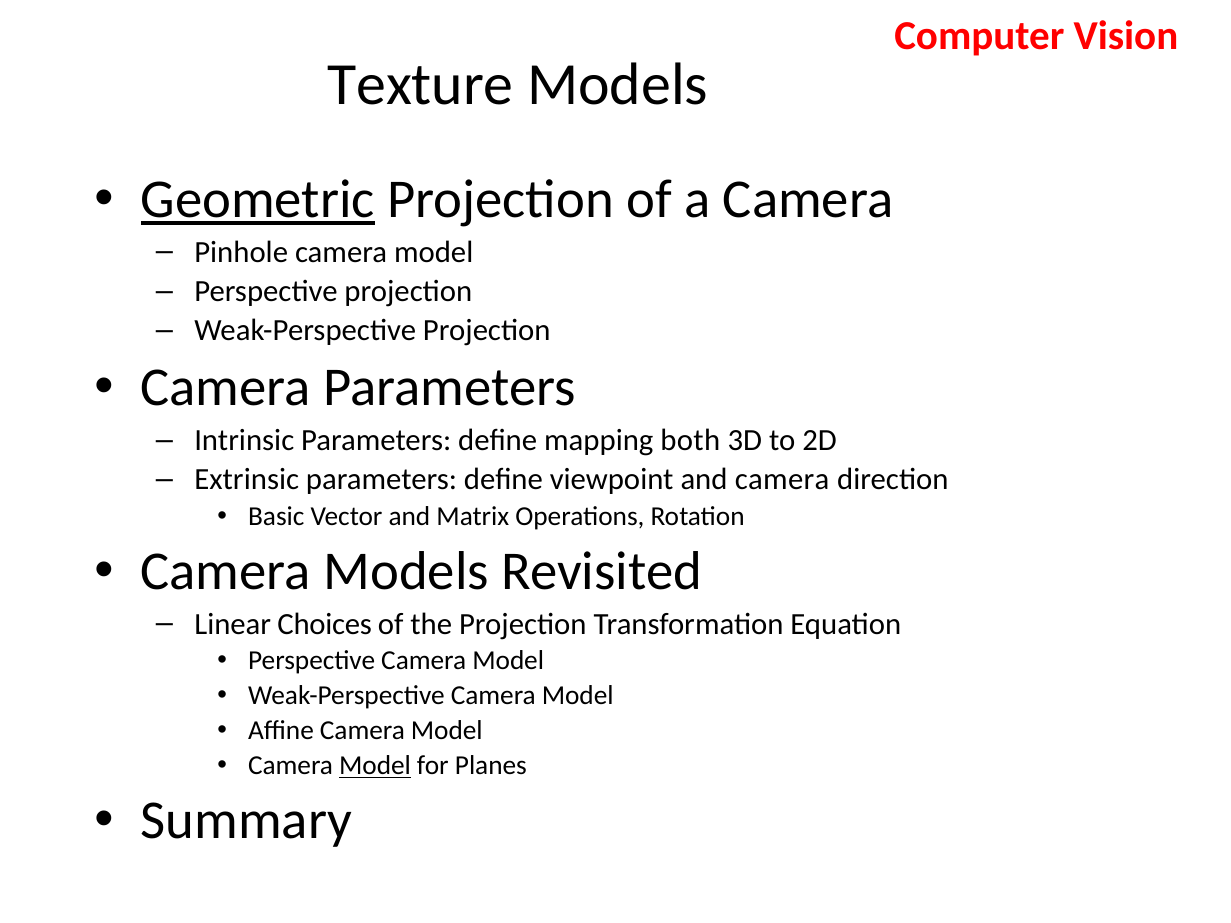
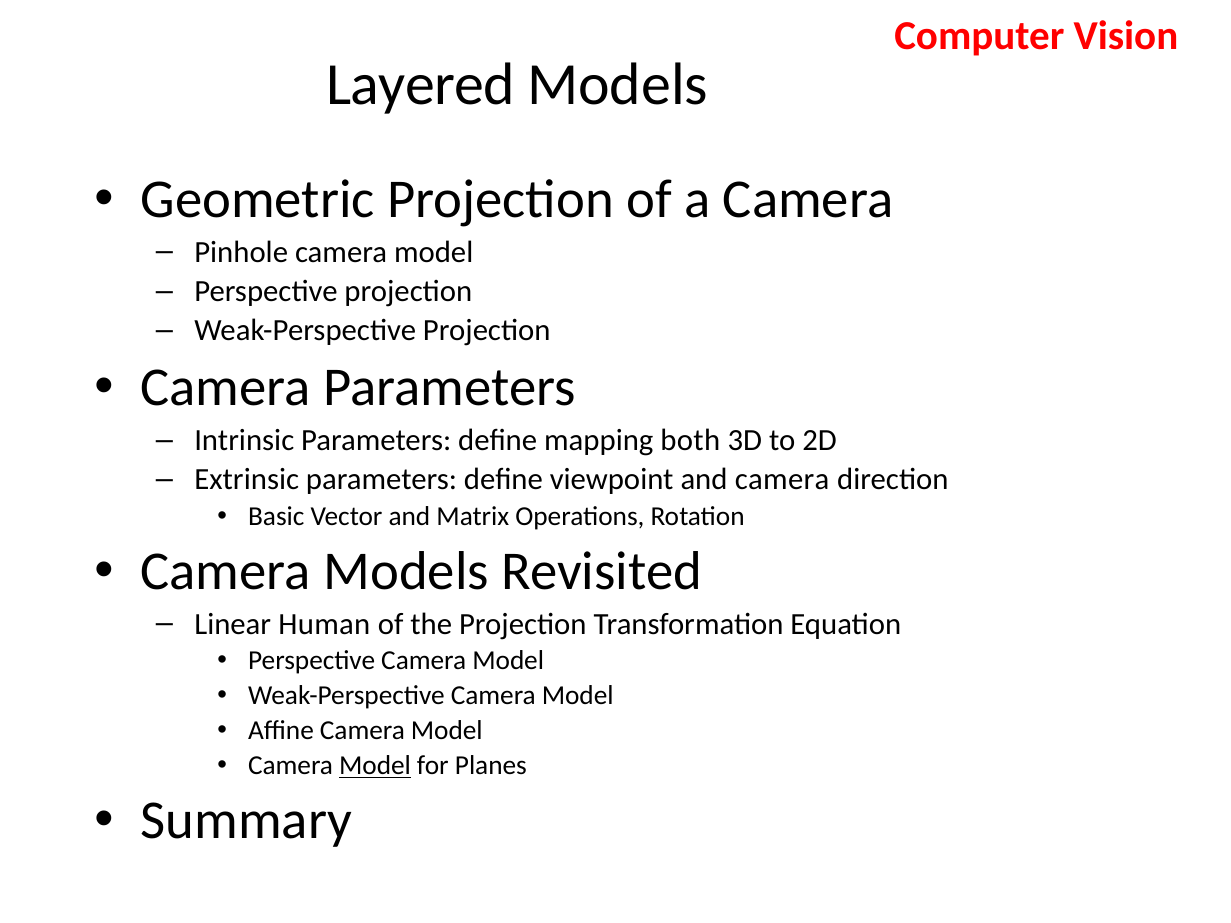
Texture: Texture -> Layered (421, 85)
Geometric underline: present -> none (258, 200)
Choices: Choices -> Human (324, 624)
